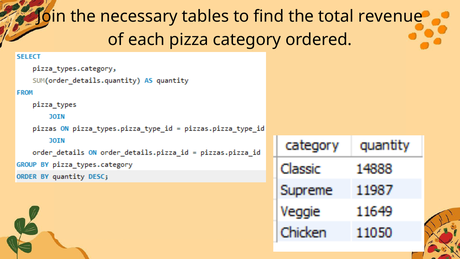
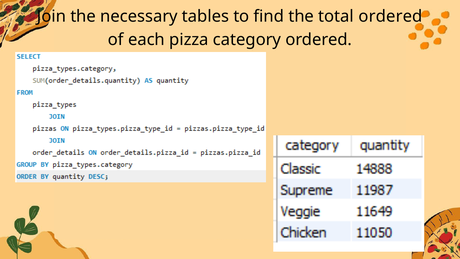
total revenue: revenue -> ordered (390, 16)
